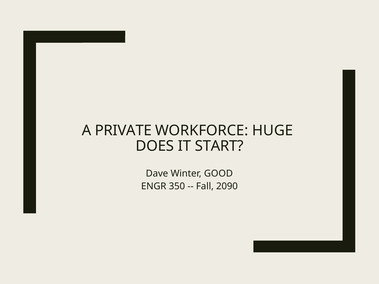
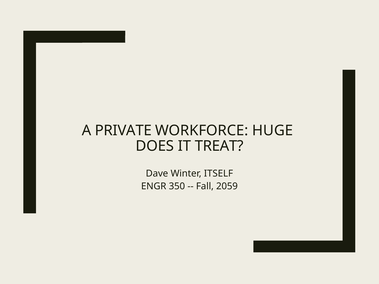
START: START -> TREAT (219, 146)
GOOD: GOOD -> ITSELF (218, 174)
2090: 2090 -> 2059 (227, 186)
